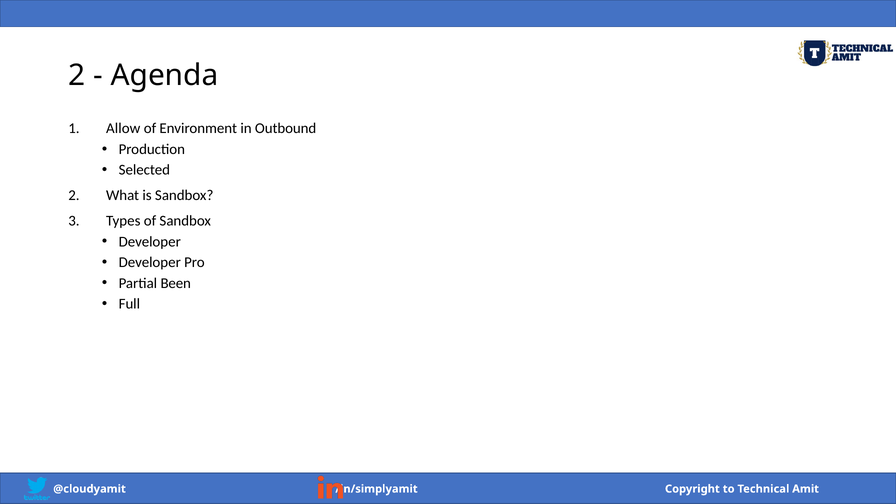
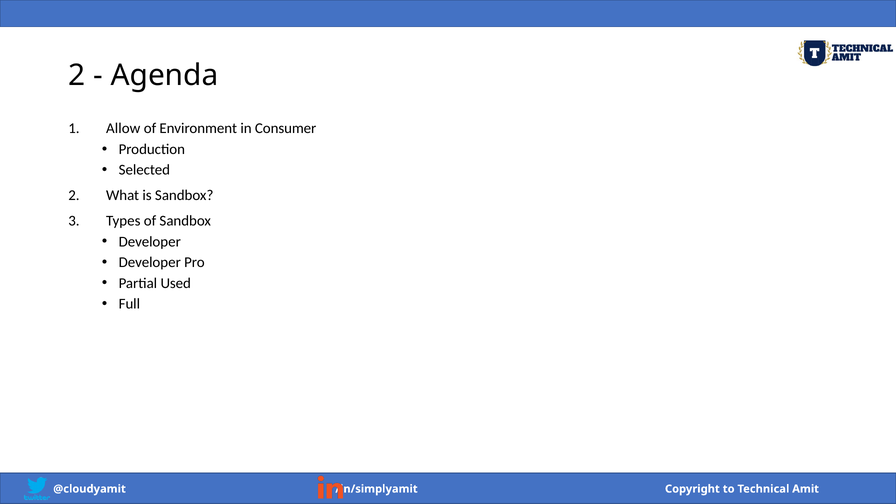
Outbound: Outbound -> Consumer (286, 129)
Been: Been -> Used (176, 283)
